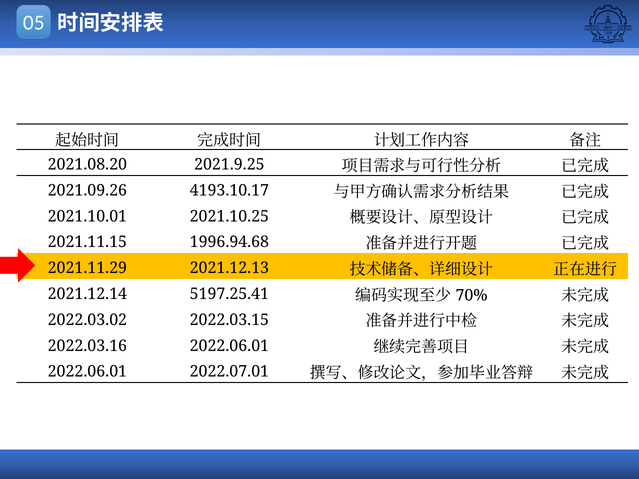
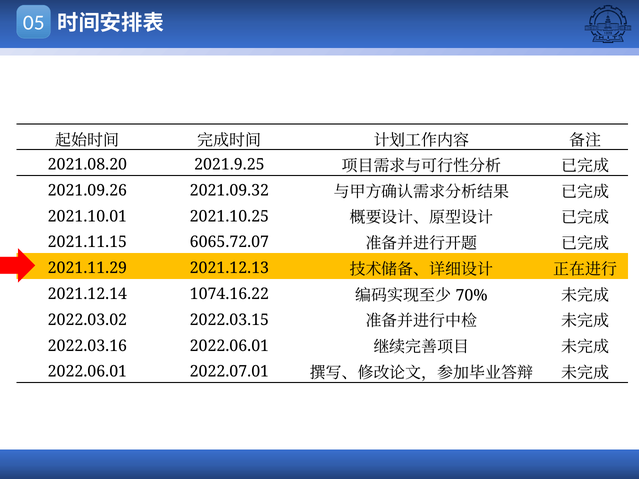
4193.10.17: 4193.10.17 -> 2021.09.32 (229, 190)
1996.94.68: 1996.94.68 -> 6065.72.07 (229, 242)
5197.25.41: 5197.25.41 -> 1074.16.22 (229, 294)
